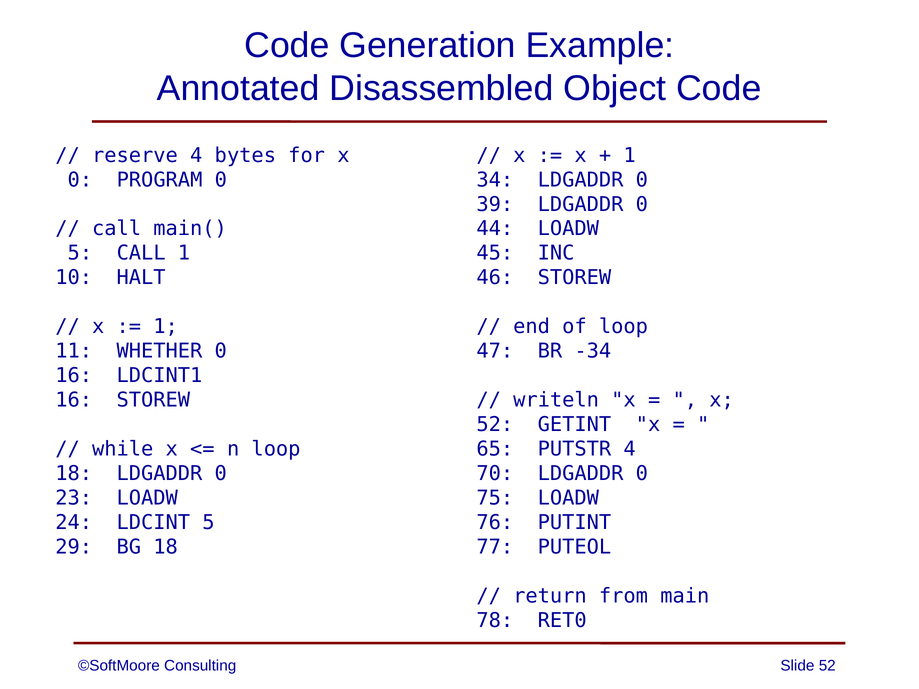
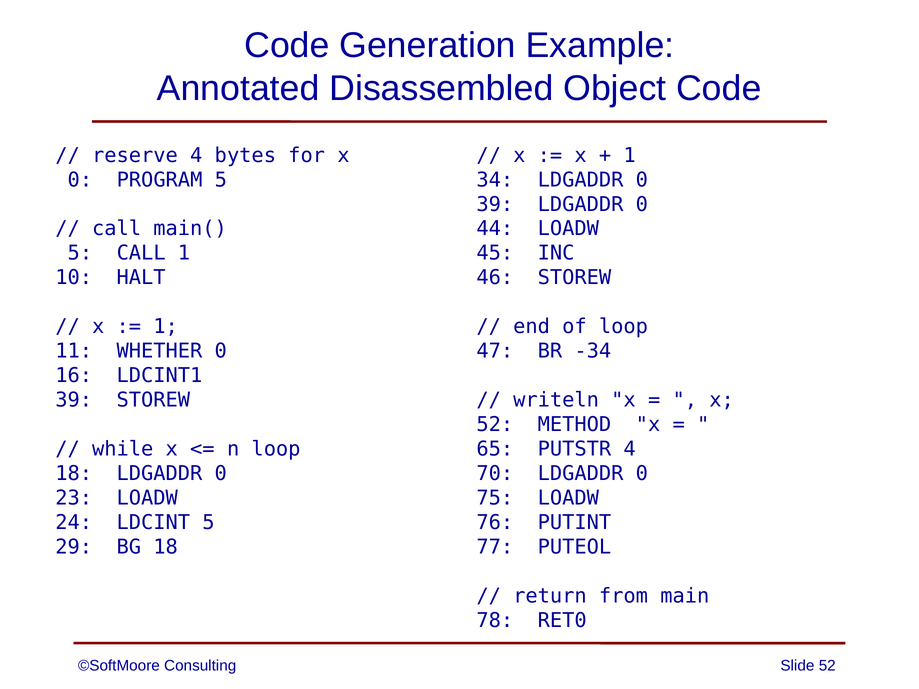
PROGRAM 0: 0 -> 5 (221, 180)
16: 16 -> 39 (74, 400)
GETINT: GETINT -> METHOD (574, 425)
